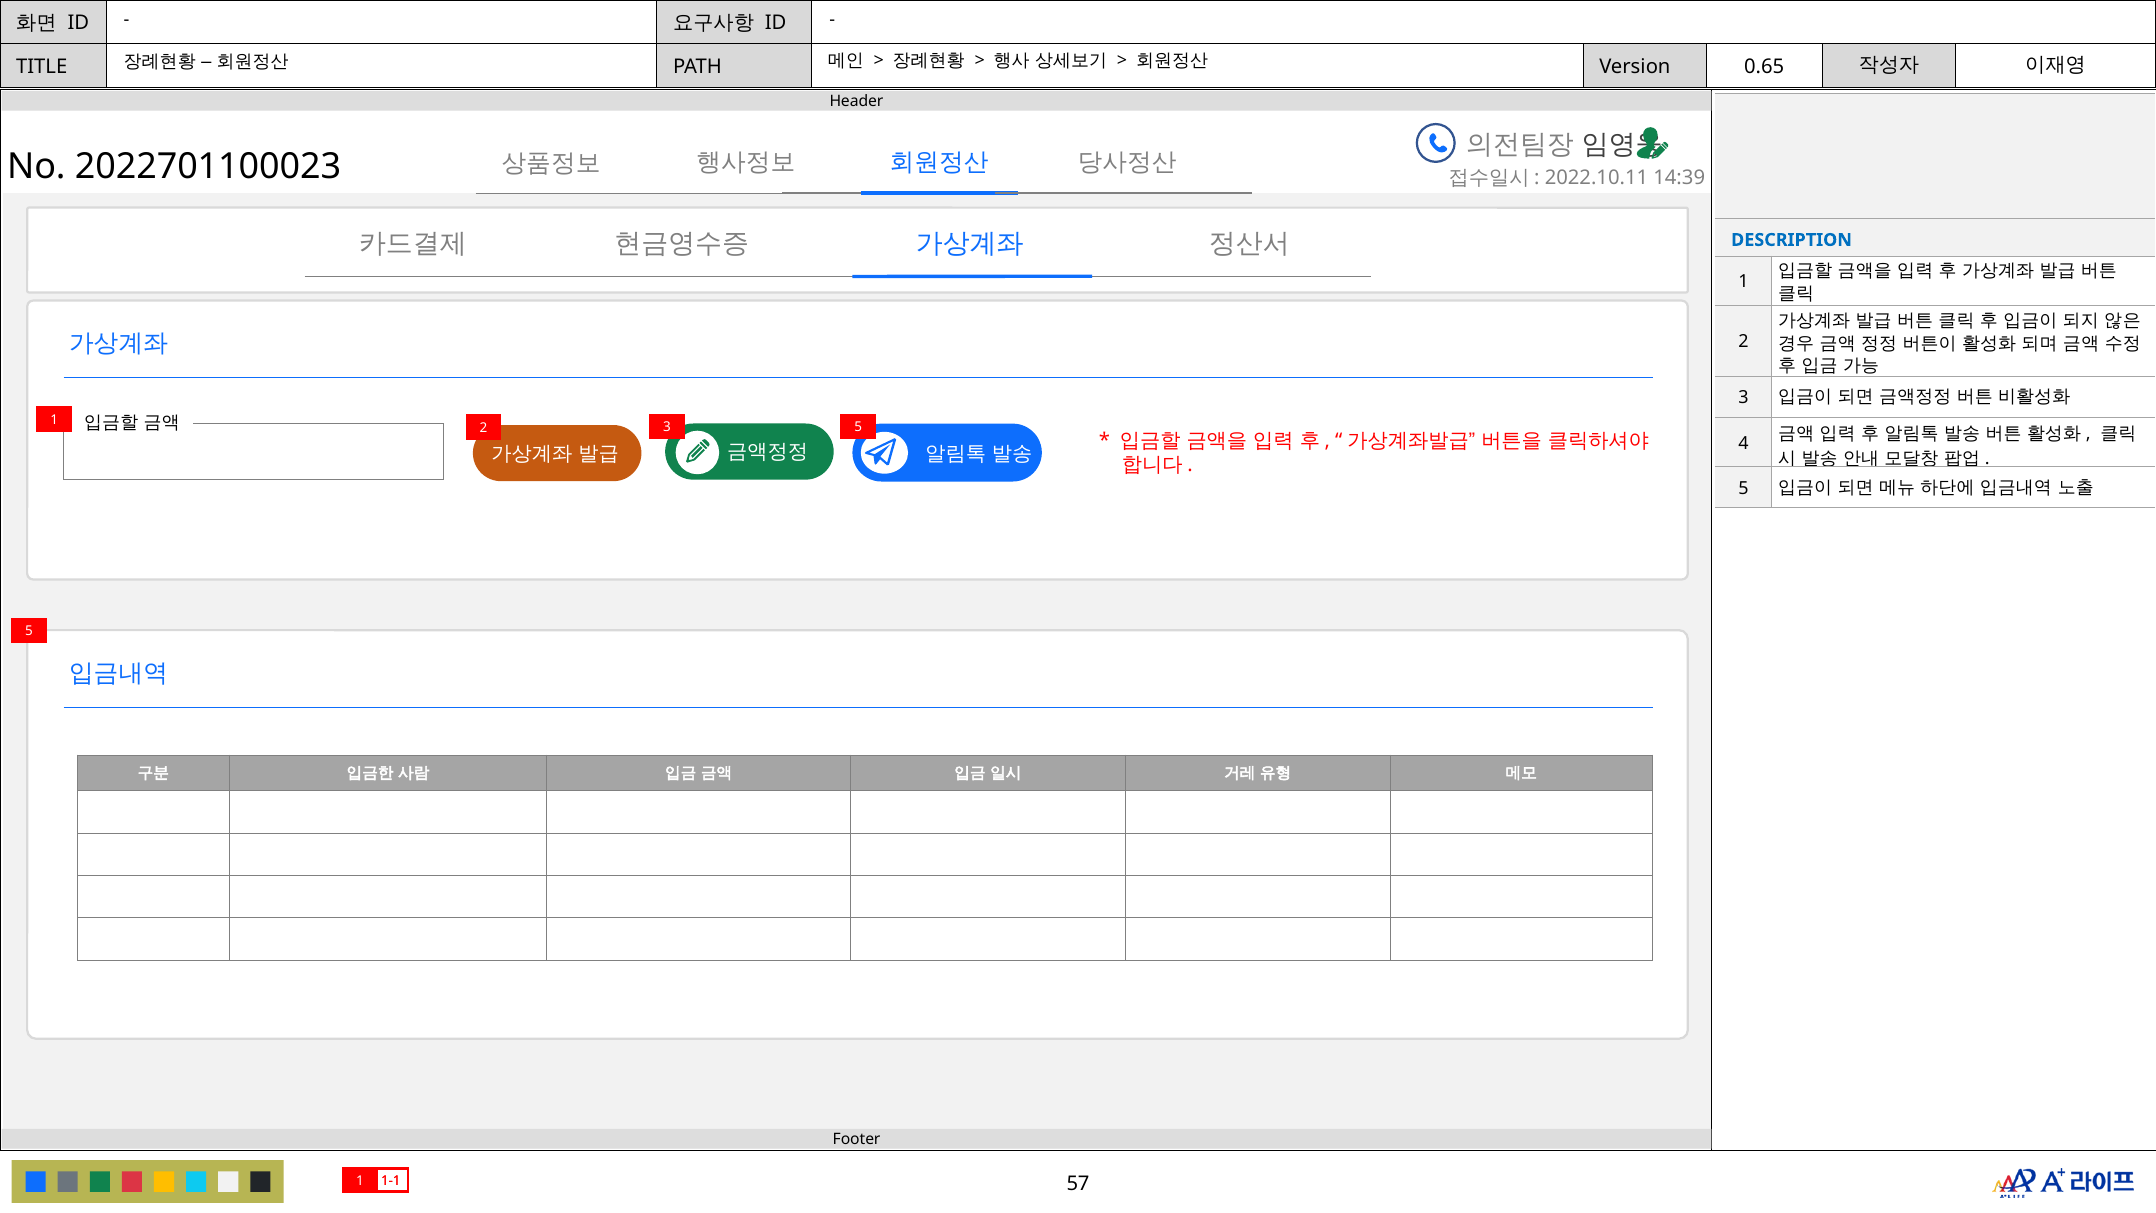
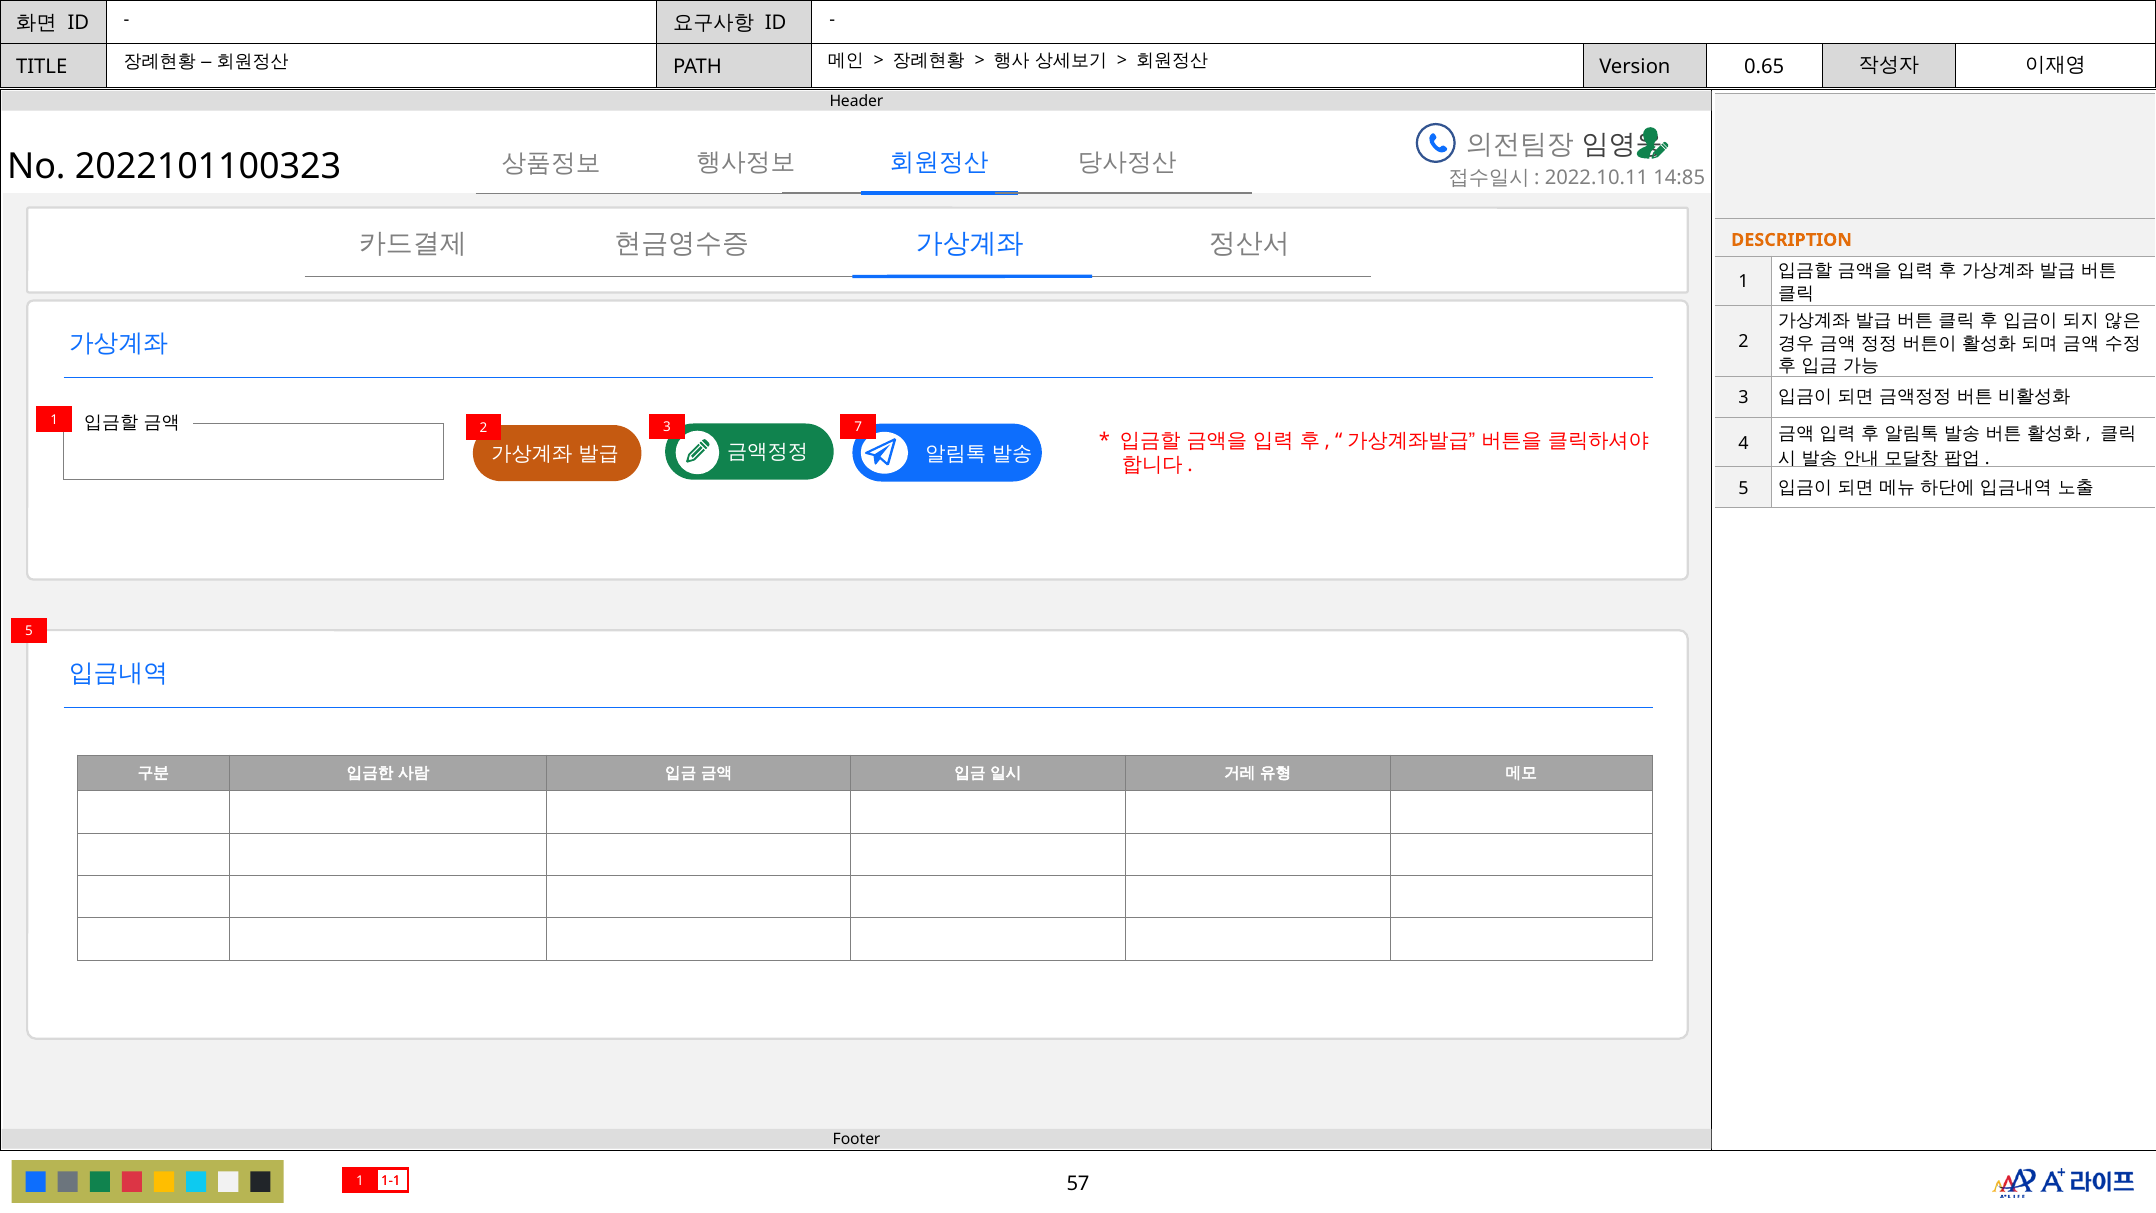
2022701100023: 2022701100023 -> 2022101100323 (208, 166)
14:39: 14:39 -> 14:85 (1679, 178)
DESCRIPTION colour: blue -> orange (1792, 240)
3 5: 5 -> 7 (858, 427)
